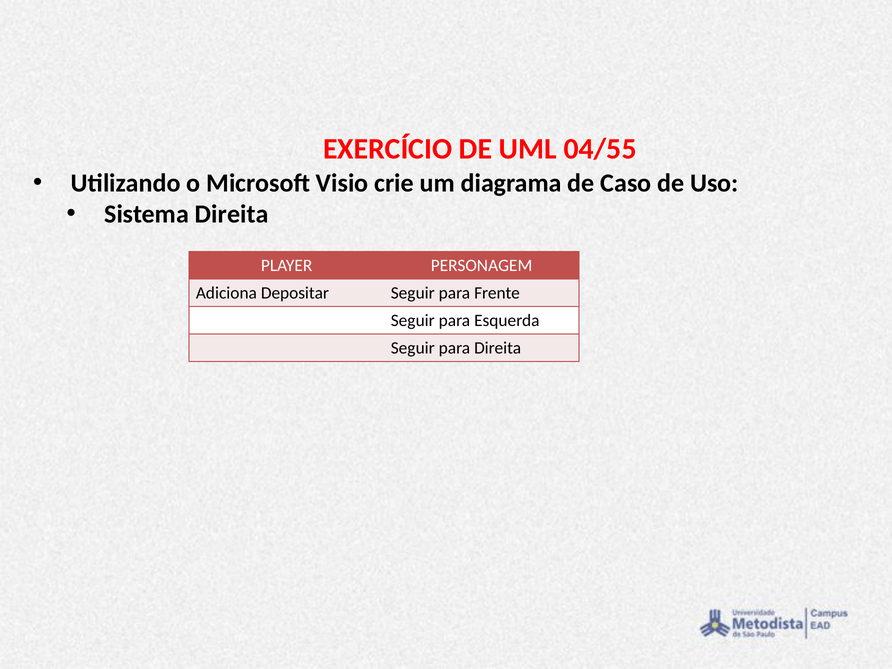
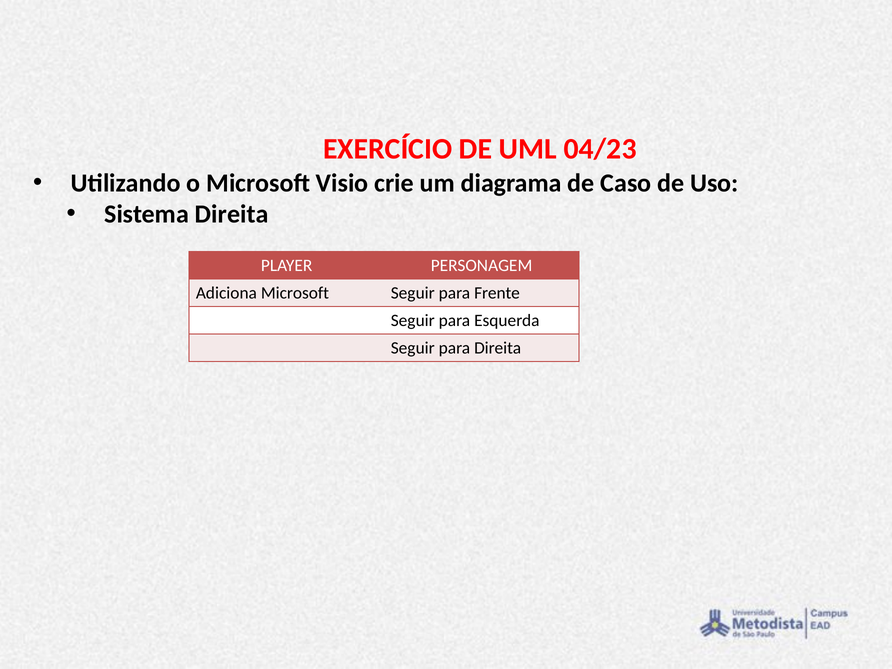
04/55: 04/55 -> 04/23 (600, 149)
Adiciona Depositar: Depositar -> Microsoft (295, 293)
